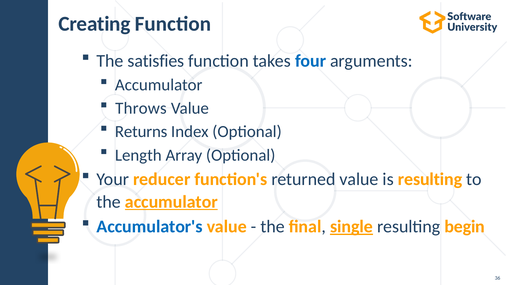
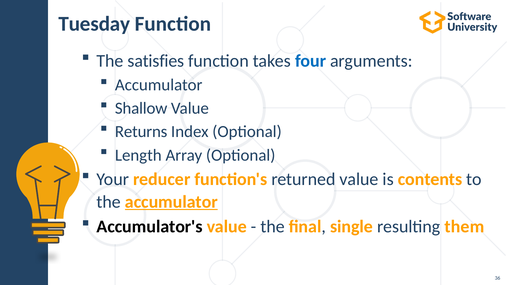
Creating: Creating -> Tuesday (94, 24)
Throws: Throws -> Shallow (141, 108)
is resulting: resulting -> contents (430, 179)
Accumulator's colour: blue -> black (150, 227)
single underline: present -> none (352, 227)
begin: begin -> them (464, 227)
